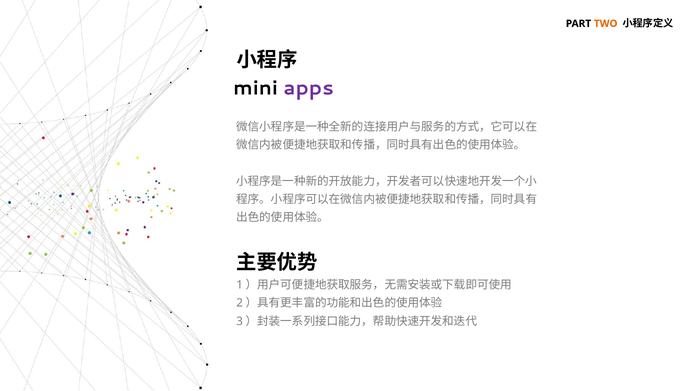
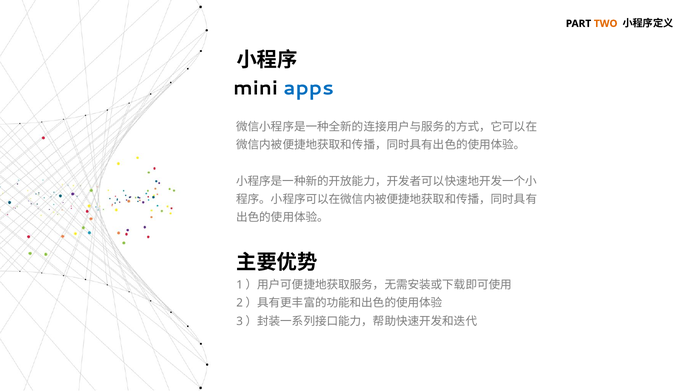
apps colour: purple -> blue (309, 88)
